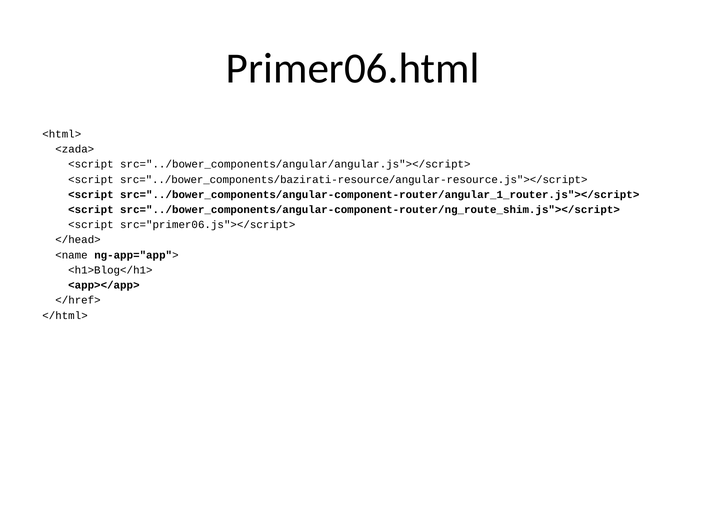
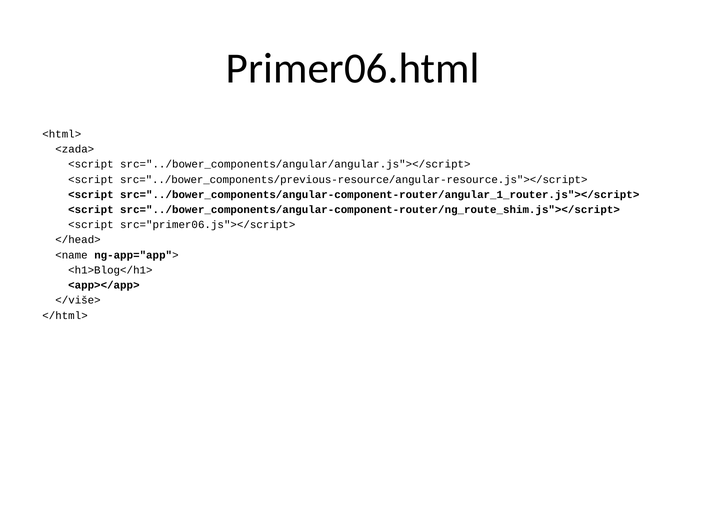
src="../bower_components/bazirati-resource/angular-resource.js"></script>: src="../bower_components/bazirati-resource/angular-resource.js"></script> -> src="../bower_components/previous-resource/angular-resource.js"></script> (354, 180)
</href>: </href> -> </više> (78, 301)
